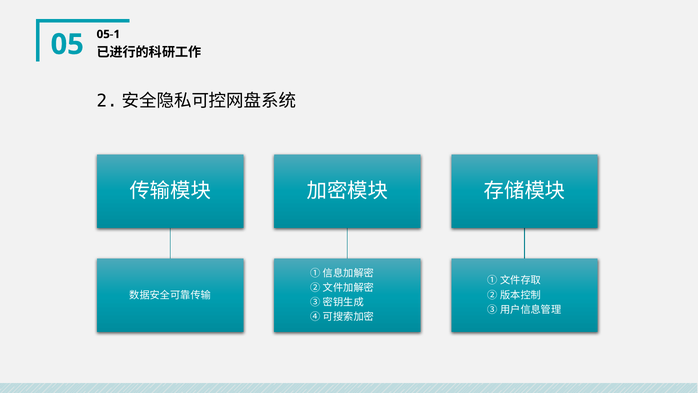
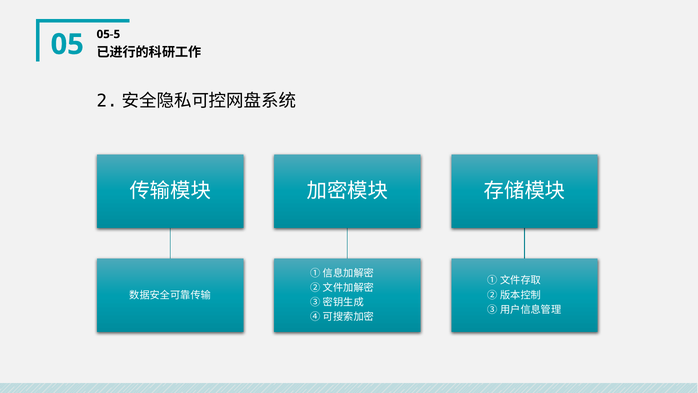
05-1: 05-1 -> 05-5 (108, 34)
